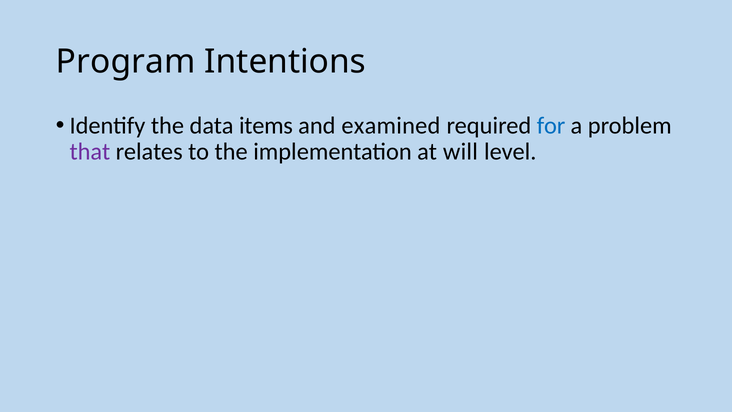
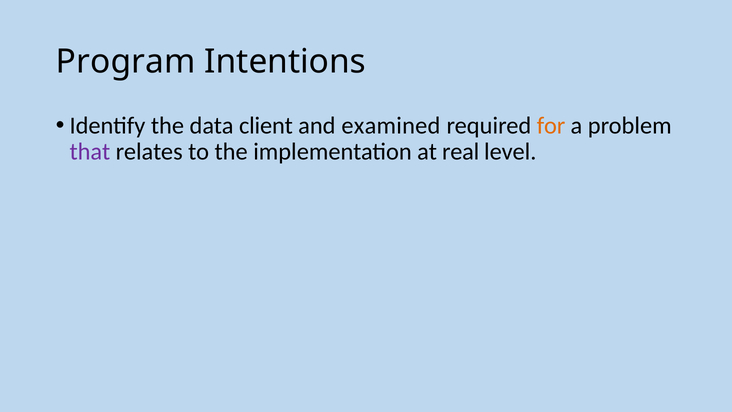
items: items -> client (266, 125)
for colour: blue -> orange (551, 125)
will: will -> real (461, 152)
